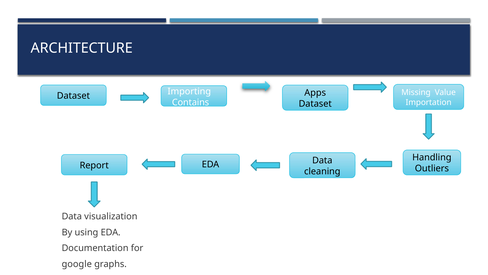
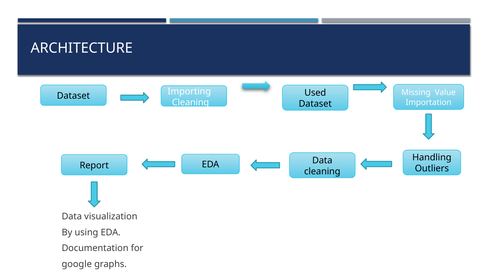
Apps: Apps -> Used (315, 93)
Contains: Contains -> Cleaning (191, 102)
